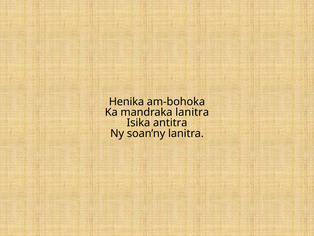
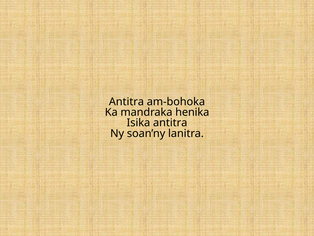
Henika: Henika -> Antitra (126, 101)
mandraka lanitra: lanitra -> henika (192, 112)
